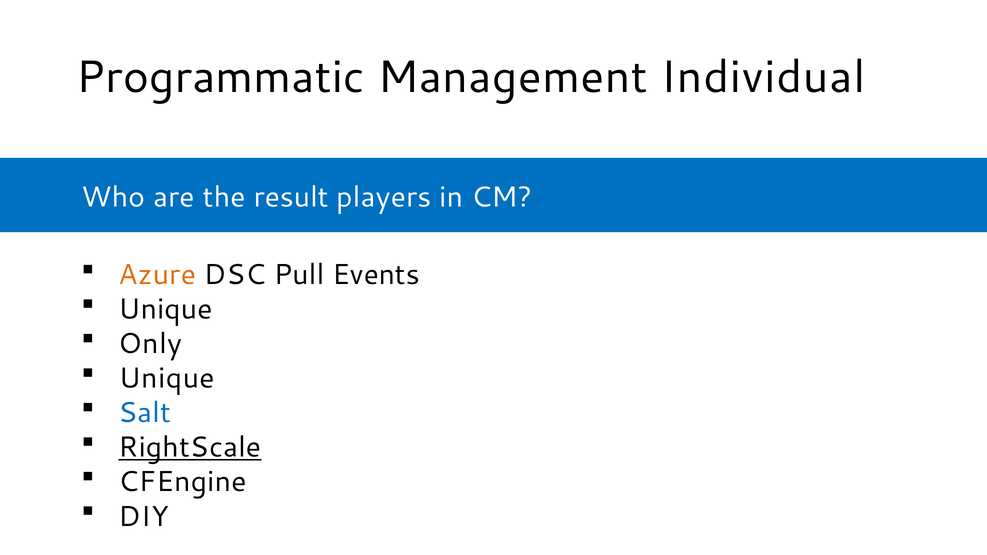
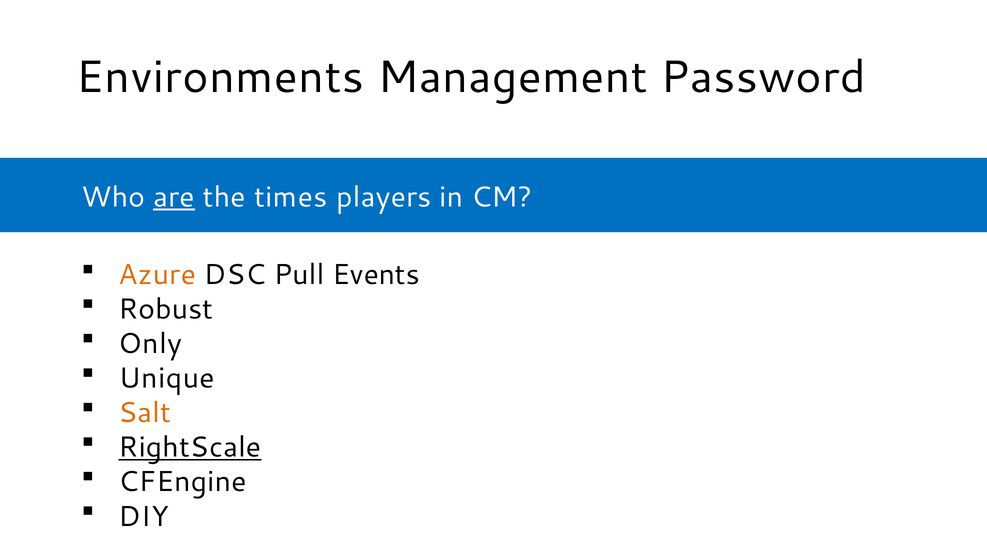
Programmatic: Programmatic -> Environments (220, 77)
Individual: Individual -> Password (763, 77)
are underline: none -> present (174, 197)
result: result -> times (291, 197)
Unique: Unique -> Robust (166, 309)
Salt colour: blue -> orange (145, 413)
